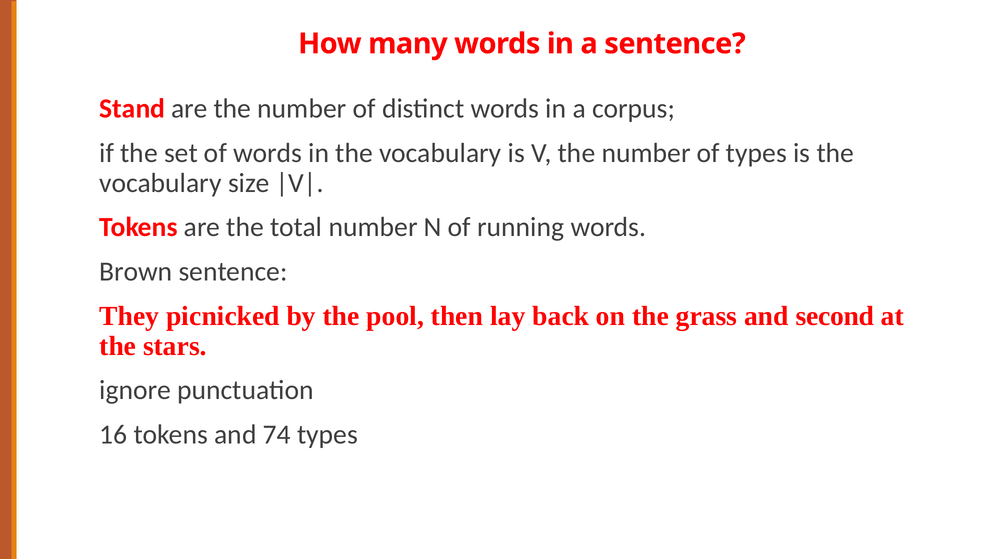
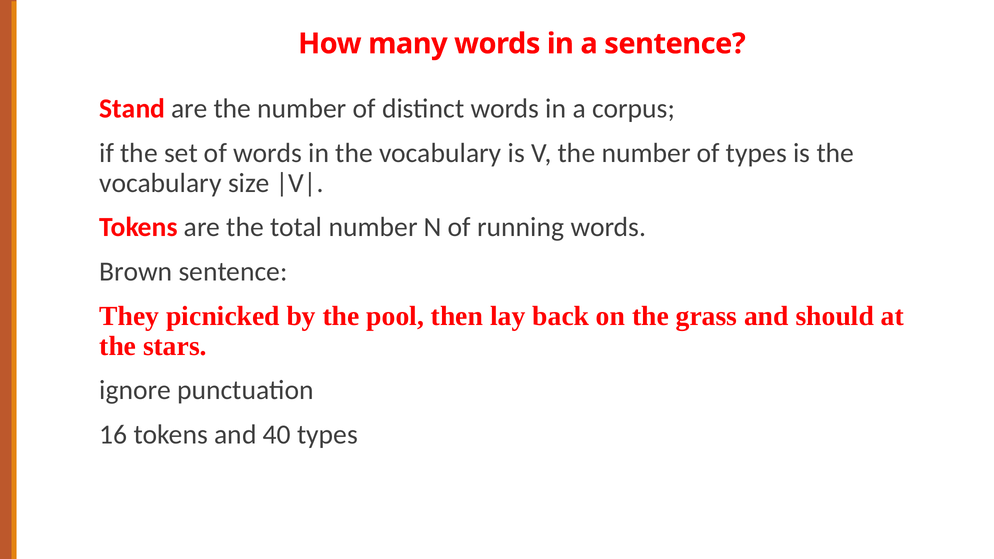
second: second -> should (835, 316)
74: 74 -> 40 (277, 435)
